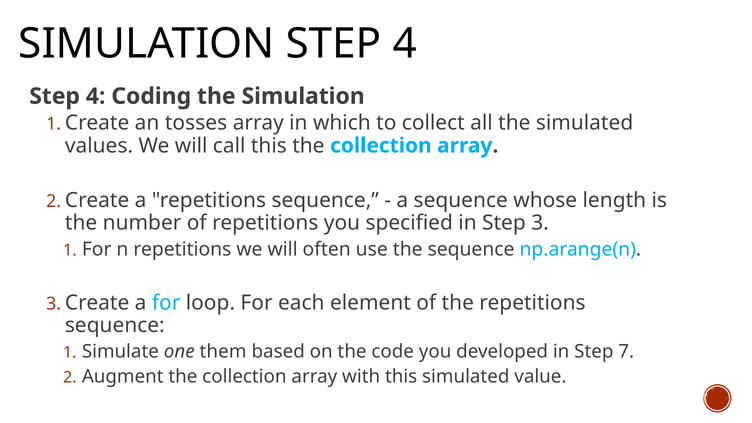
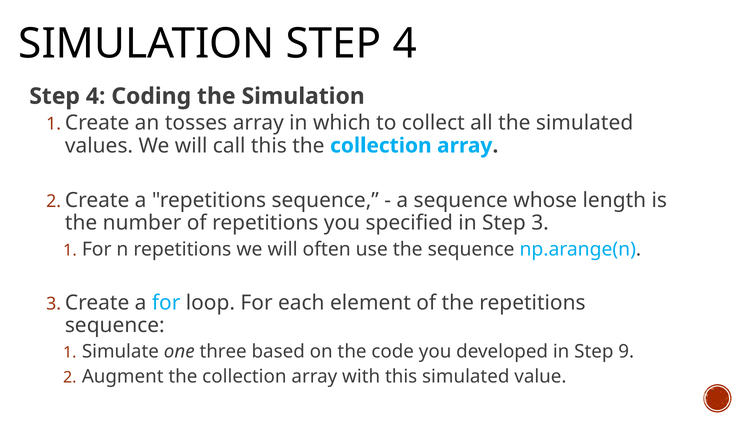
them: them -> three (223, 352)
7: 7 -> 9 (626, 352)
